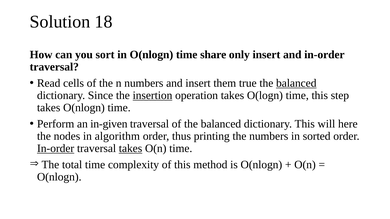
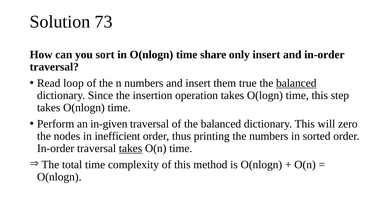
18: 18 -> 73 (104, 22)
cells: cells -> loop (74, 83)
insertion underline: present -> none (152, 95)
here: here -> zero (348, 124)
algorithm: algorithm -> inefficient (117, 136)
In-order underline: present -> none (56, 149)
